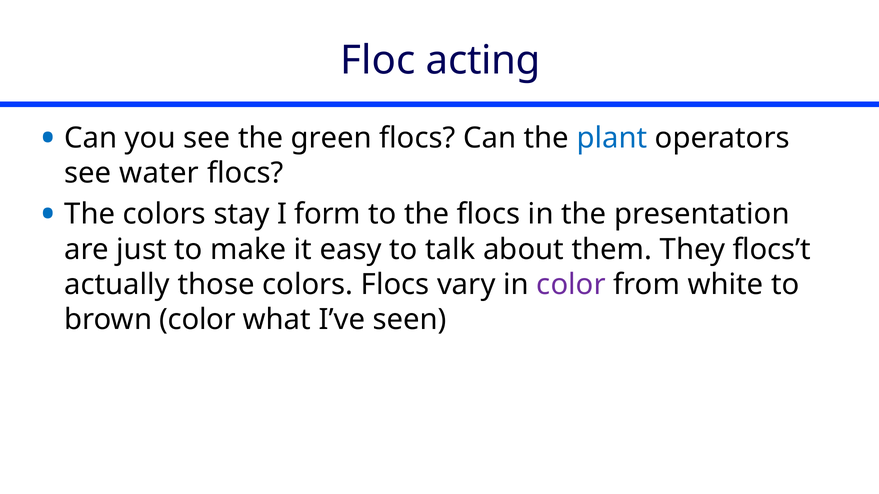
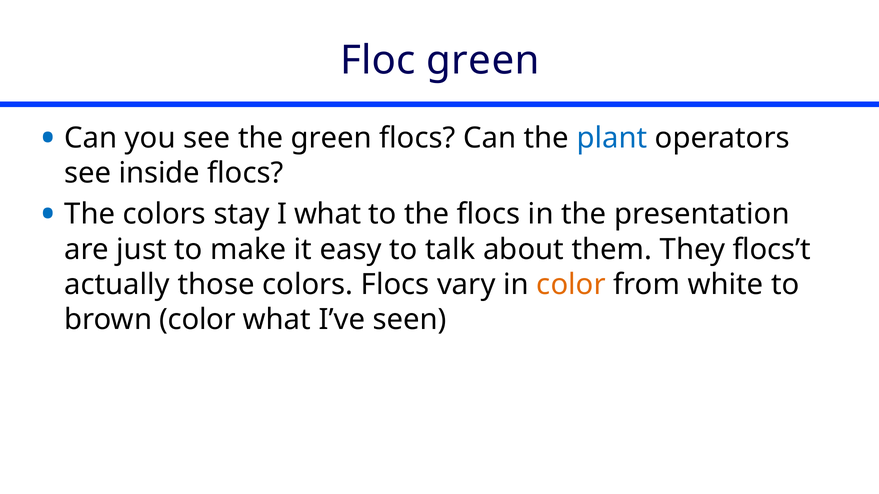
Floc acting: acting -> green (483, 60)
water: water -> inside (159, 173)
I form: form -> what (328, 214)
color colour: purple -> orange (571, 285)
